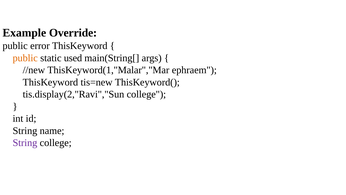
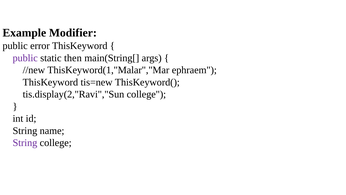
Override: Override -> Modifier (73, 33)
public colour: orange -> purple (25, 58)
used: used -> then (73, 58)
